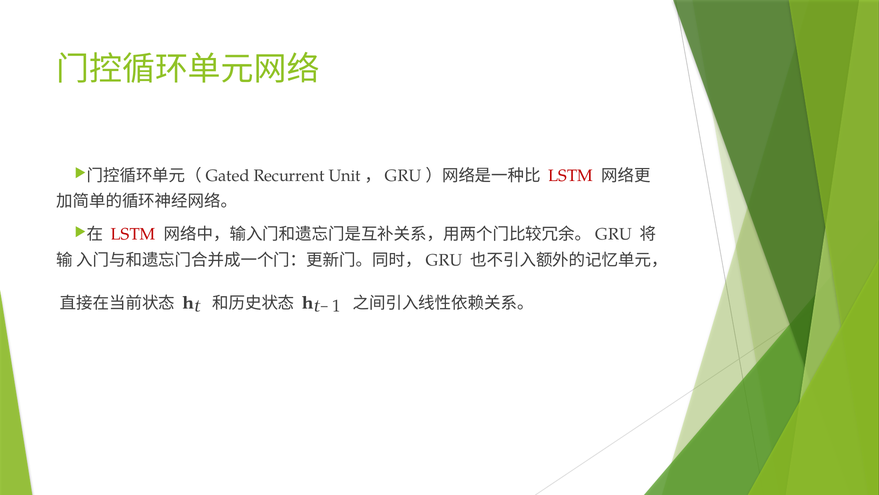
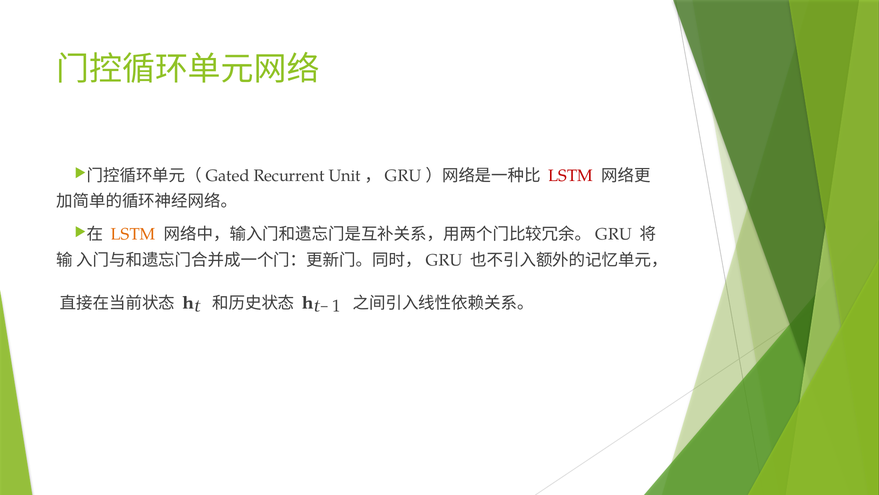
LSTM colour: red -> orange (133, 234)
